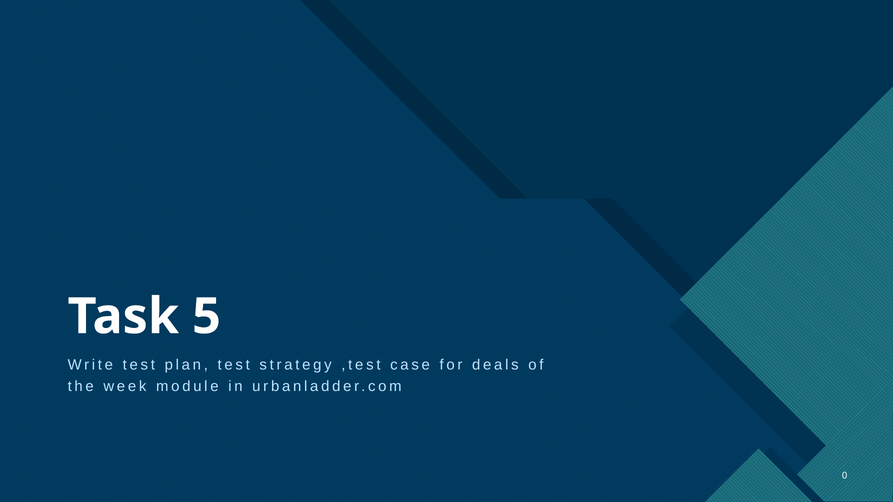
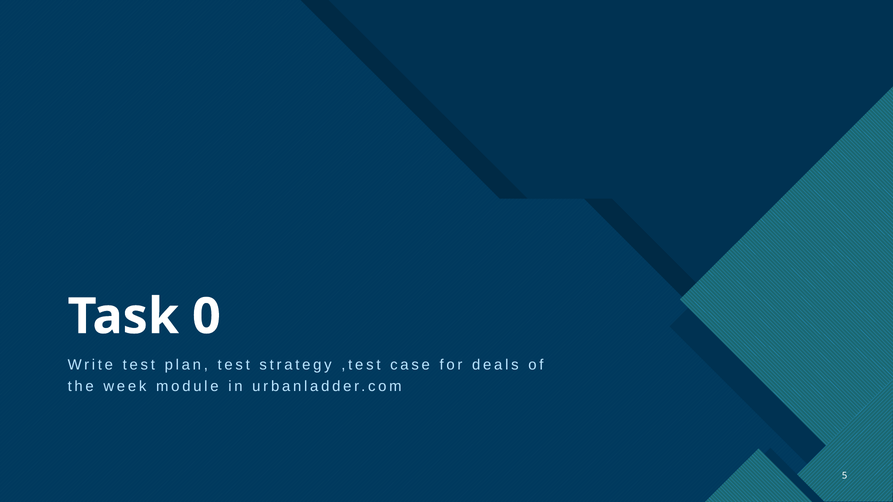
5: 5 -> 0 (206, 317)
0: 0 -> 5 (845, 476)
